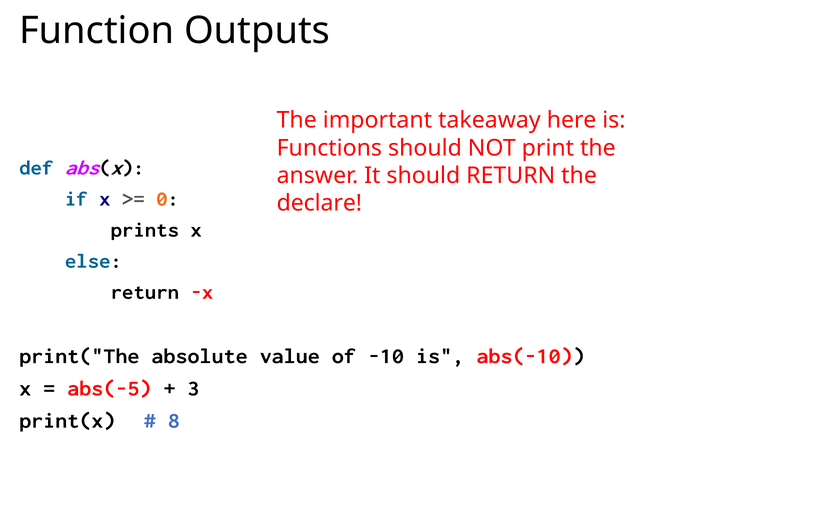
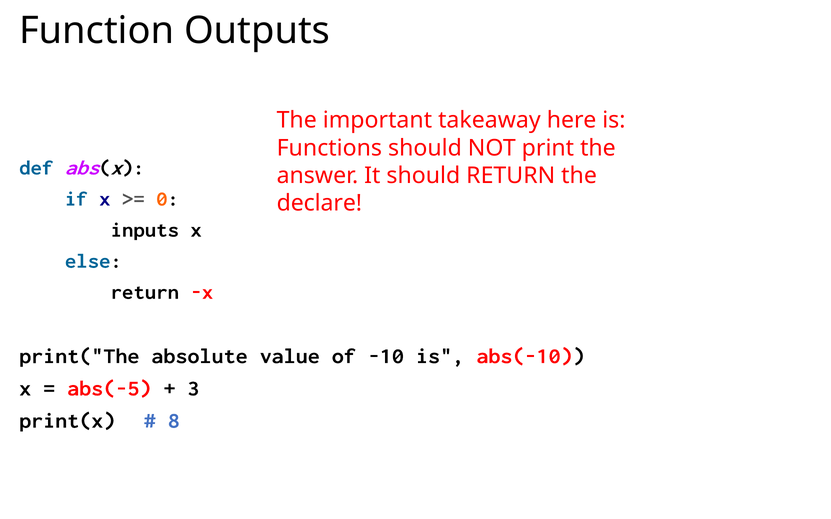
prints: prints -> inputs (145, 230)
